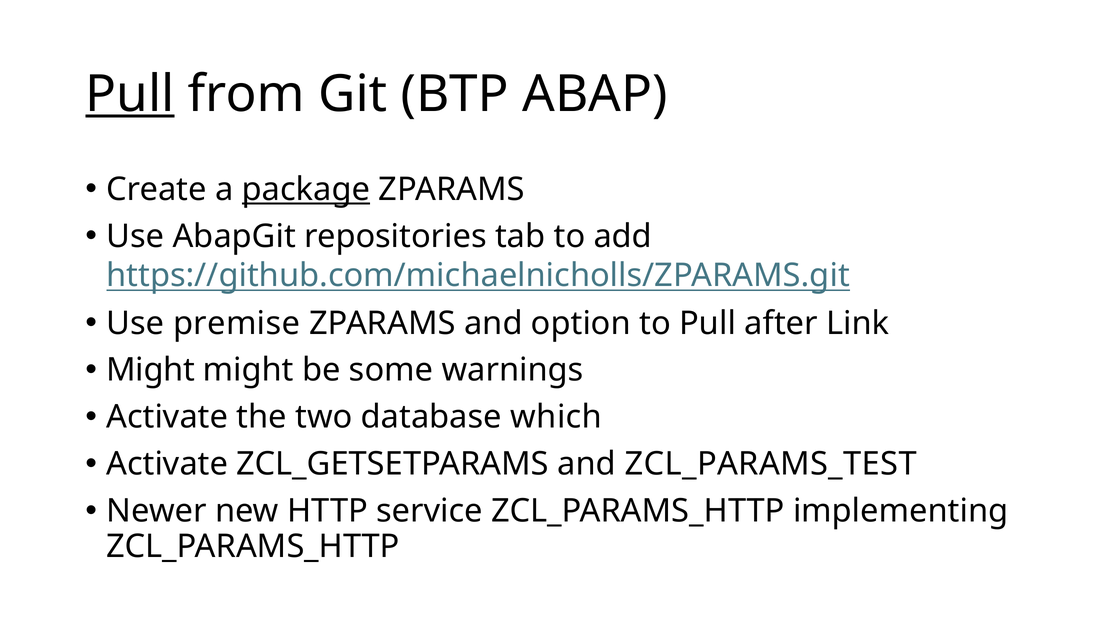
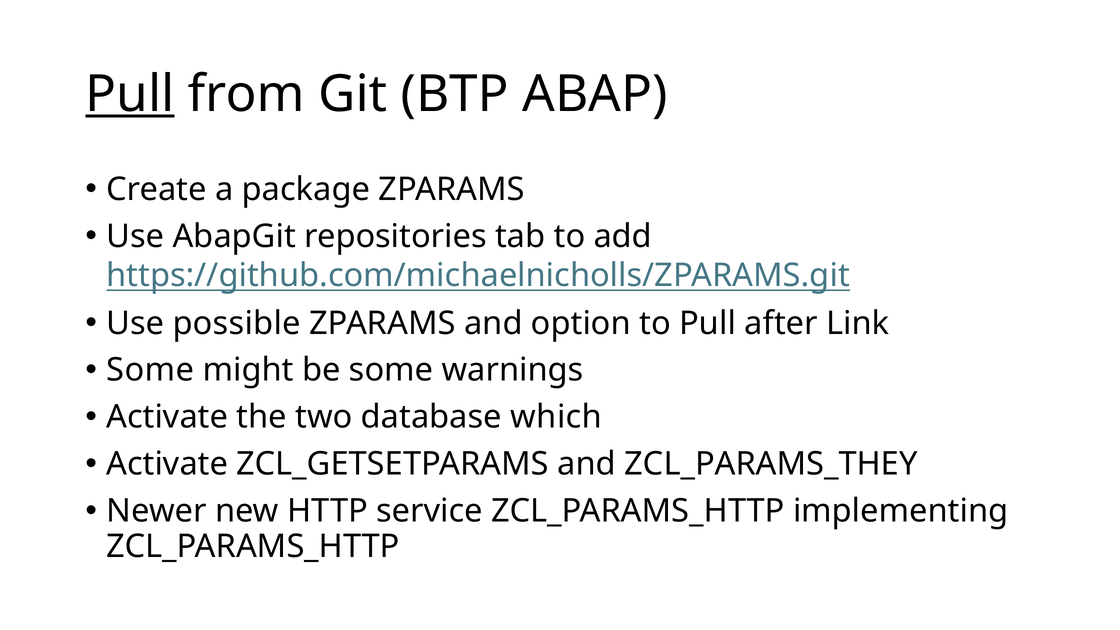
package underline: present -> none (306, 189)
premise: premise -> possible (237, 323)
Might: Might -> Some (150, 370)
ZCL_PARAMS_TEST: ZCL_PARAMS_TEST -> ZCL_PARAMS_THEY (771, 464)
